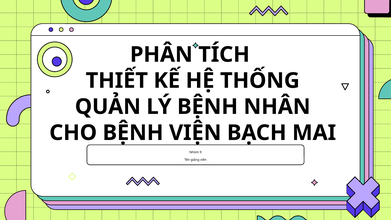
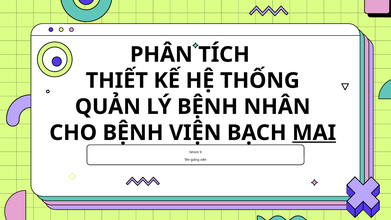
MAI underline: none -> present (314, 133)
